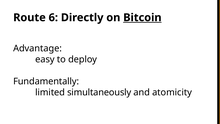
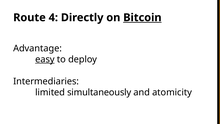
6: 6 -> 4 (53, 18)
easy underline: none -> present (45, 59)
Fundamentally: Fundamentally -> Intermediaries (46, 81)
